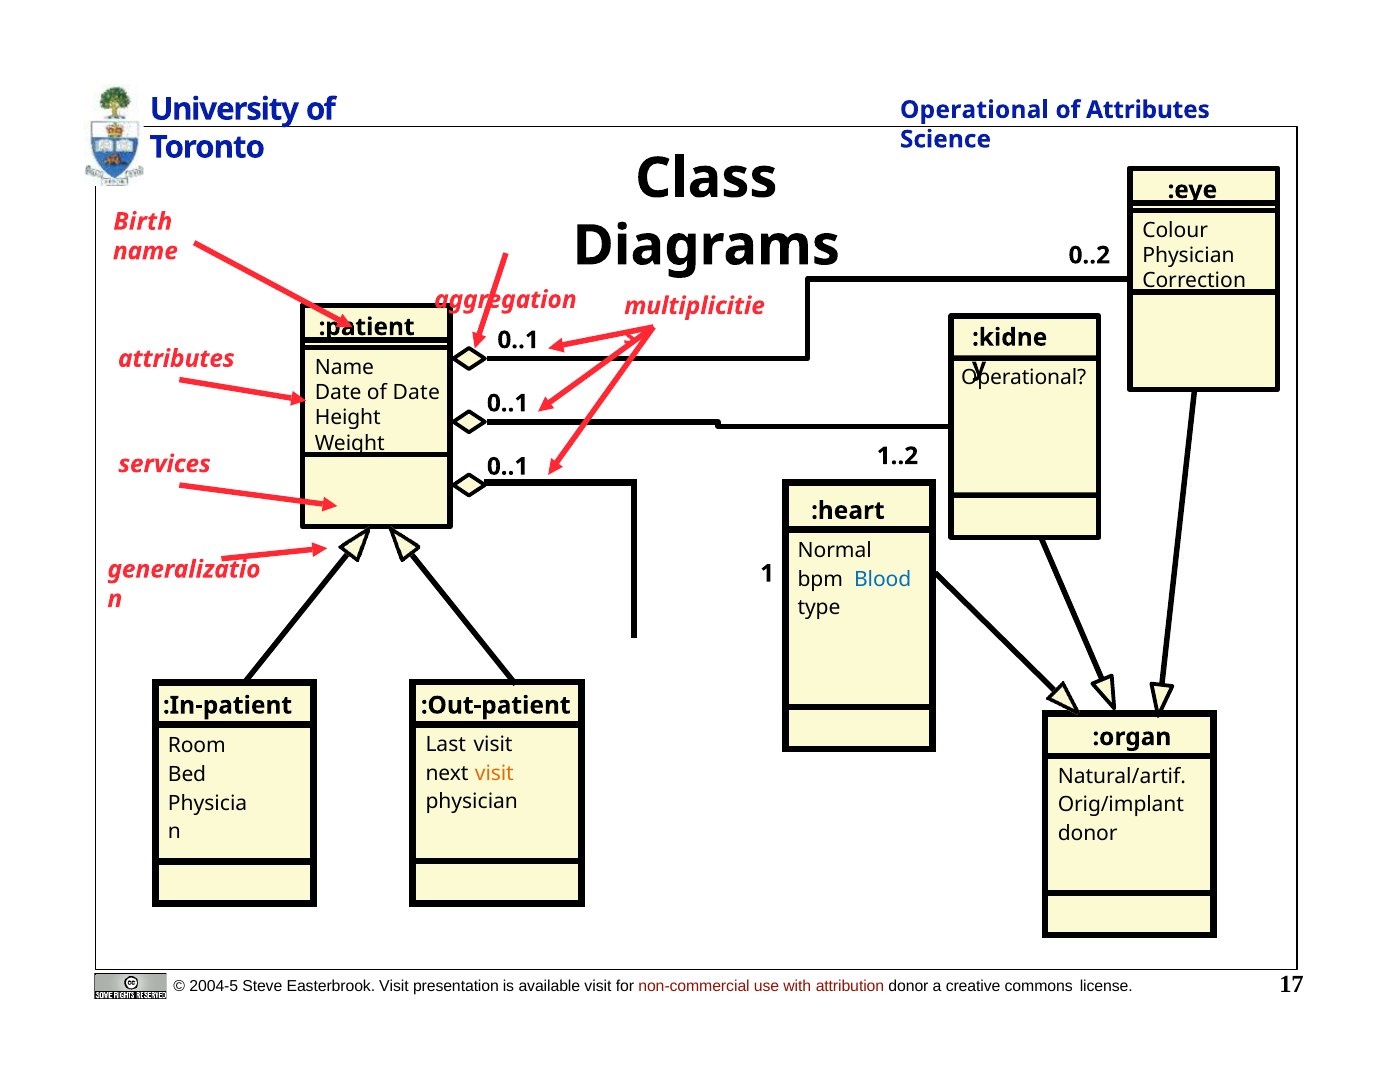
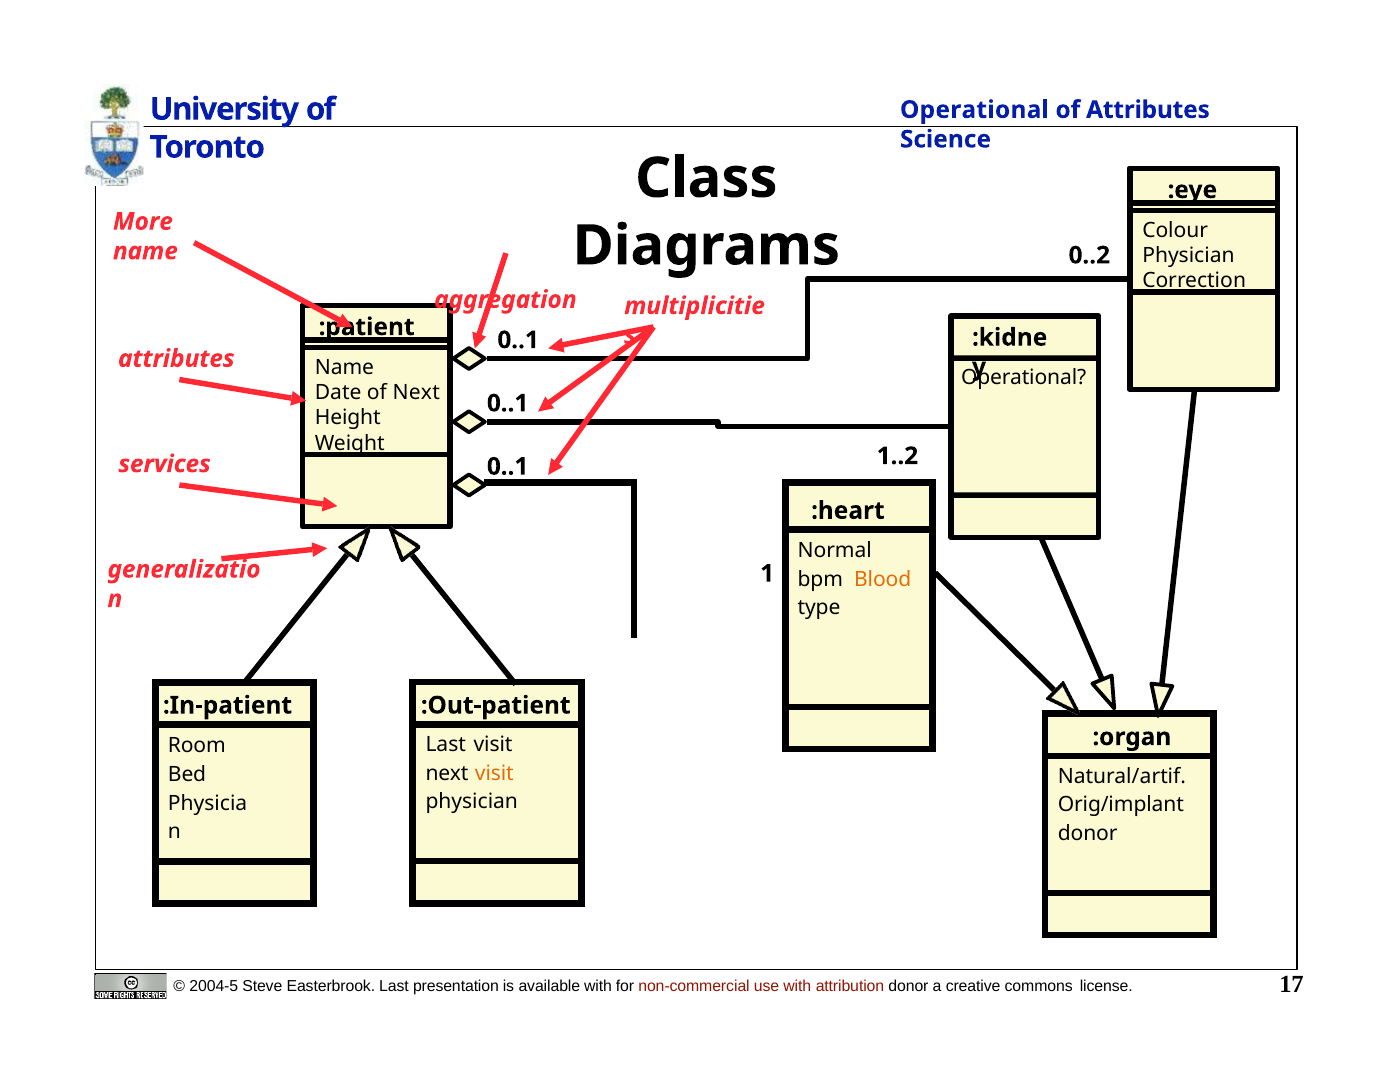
Birth: Birth -> More (143, 222)
of Date: Date -> Next (416, 393)
Blood colour: blue -> orange (883, 579)
Easterbrook Visit: Visit -> Last (394, 986)
available visit: visit -> with (598, 986)
